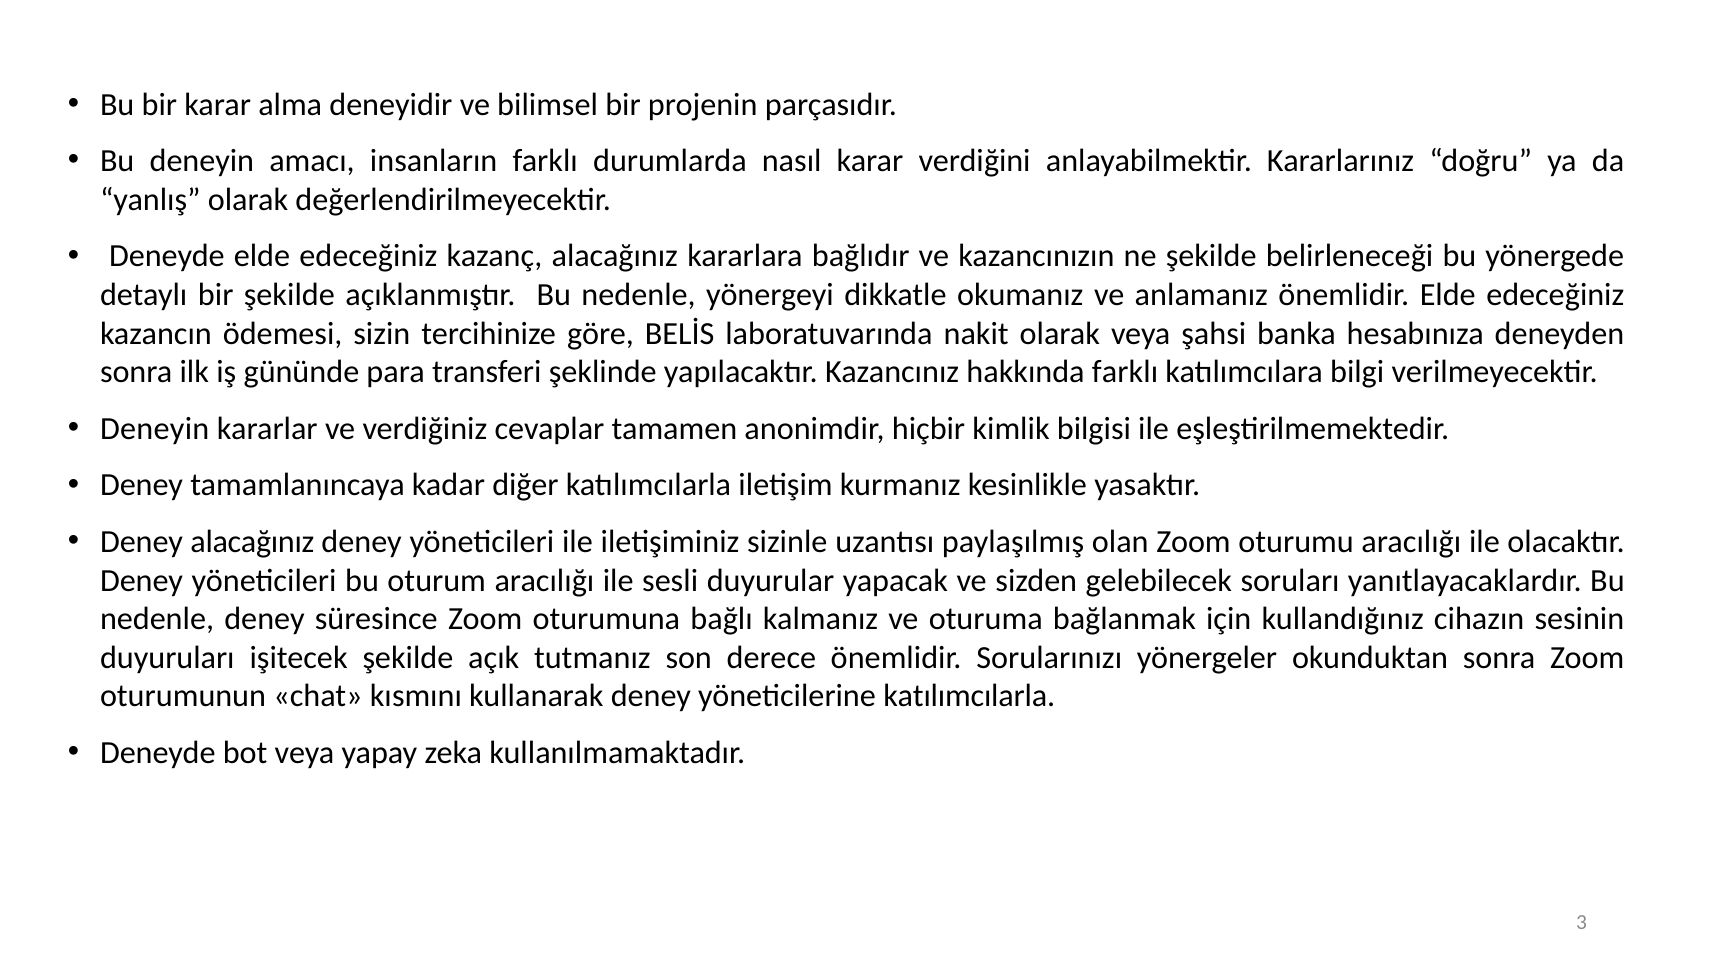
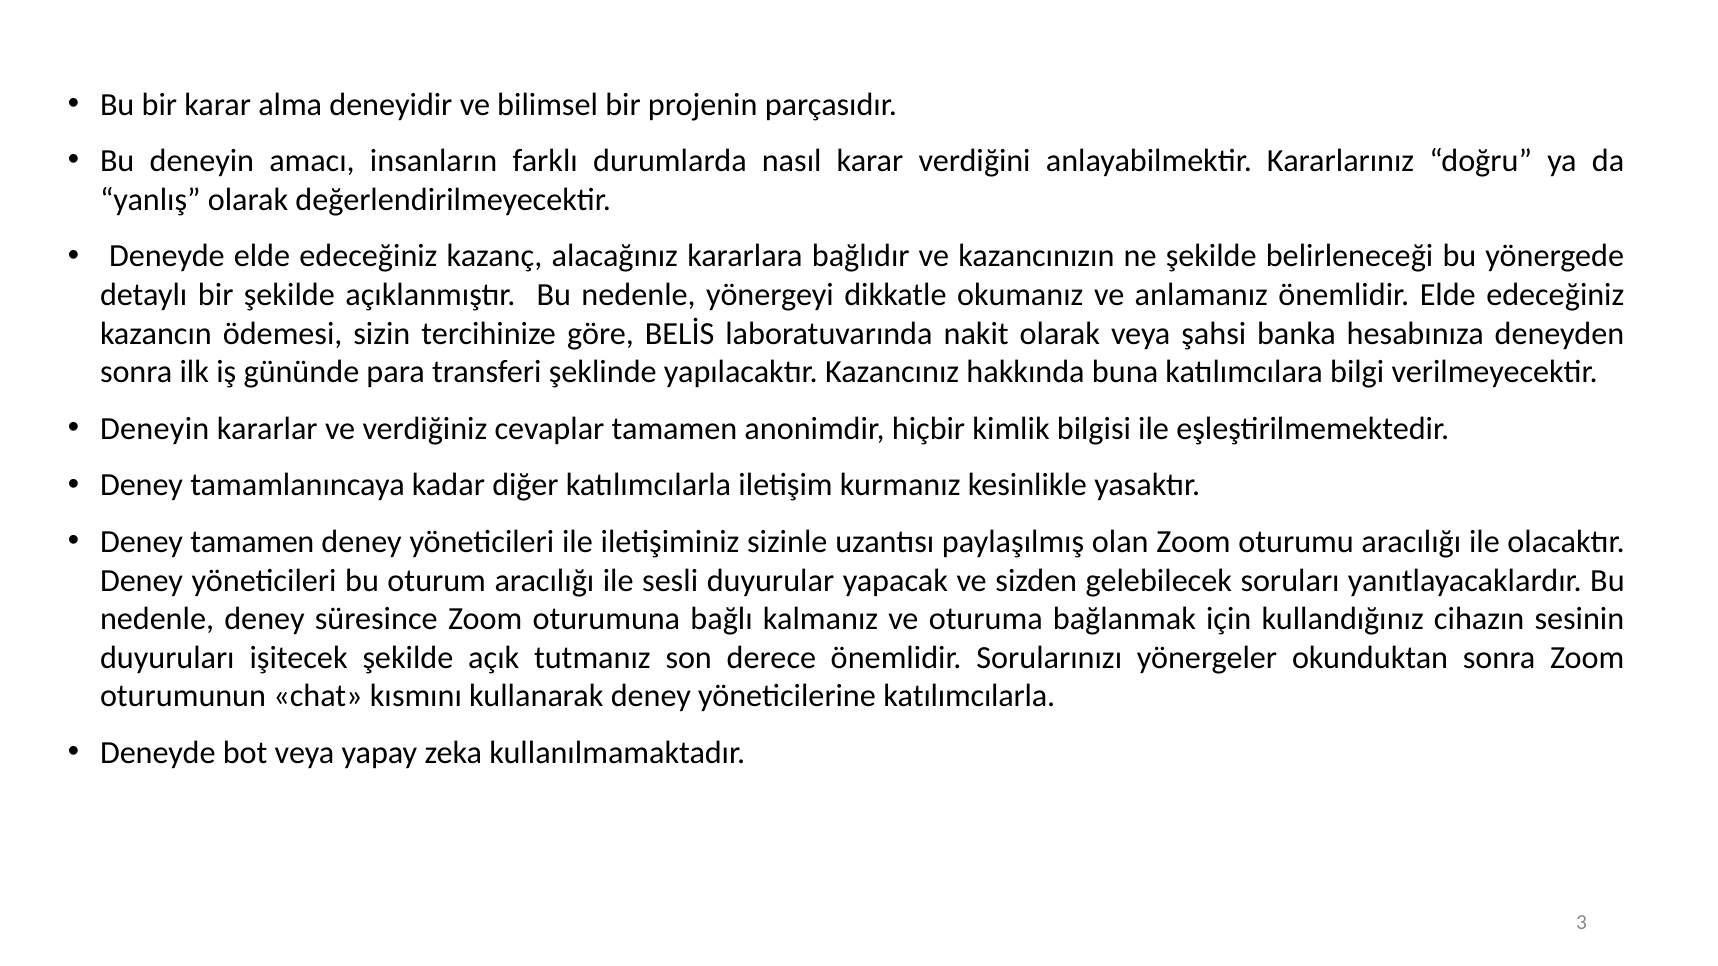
hakkında farklı: farklı -> buna (1125, 372)
Deney alacağınız: alacağınız -> tamamen (252, 542)
